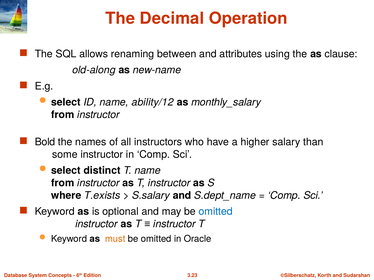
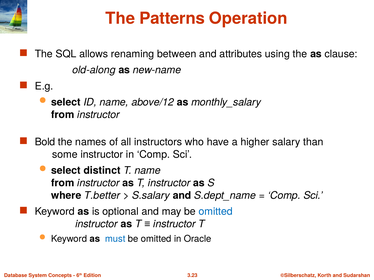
Decimal: Decimal -> Patterns (172, 18)
ability/12: ability/12 -> above/12 (153, 102)
T.exists: T.exists -> T.better (102, 196)
must colour: orange -> blue (115, 239)
